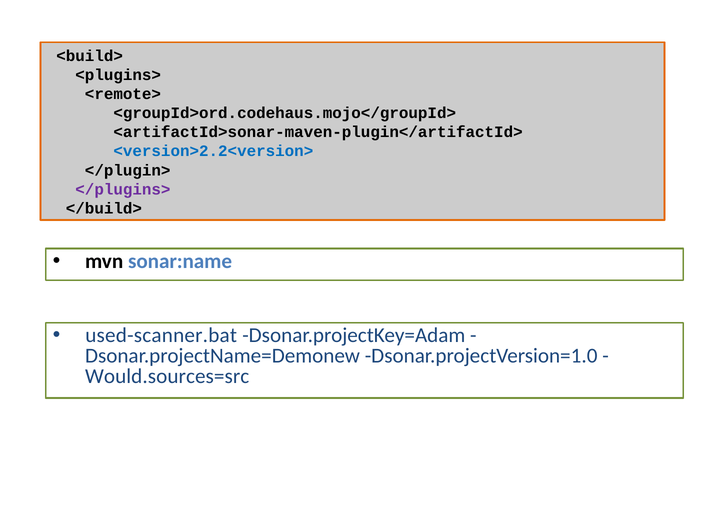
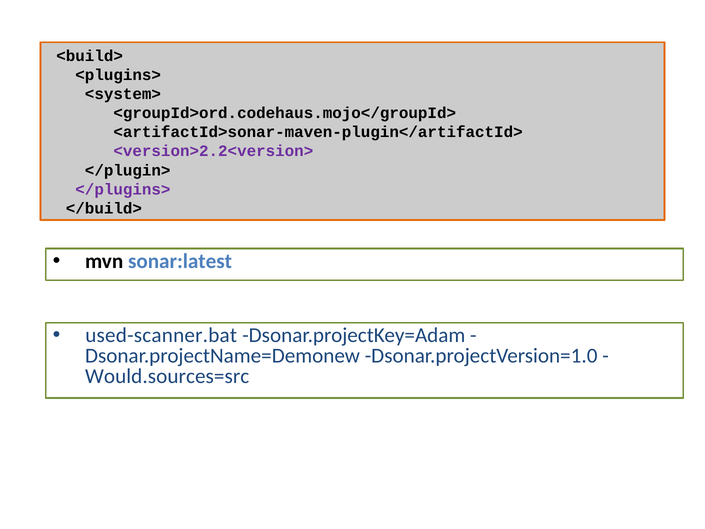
<remote>: <remote> -> <system> (123, 94)
<version>2.2<version> colour: blue -> purple (213, 151)
sonar:name: sonar:name -> sonar:latest (180, 261)
